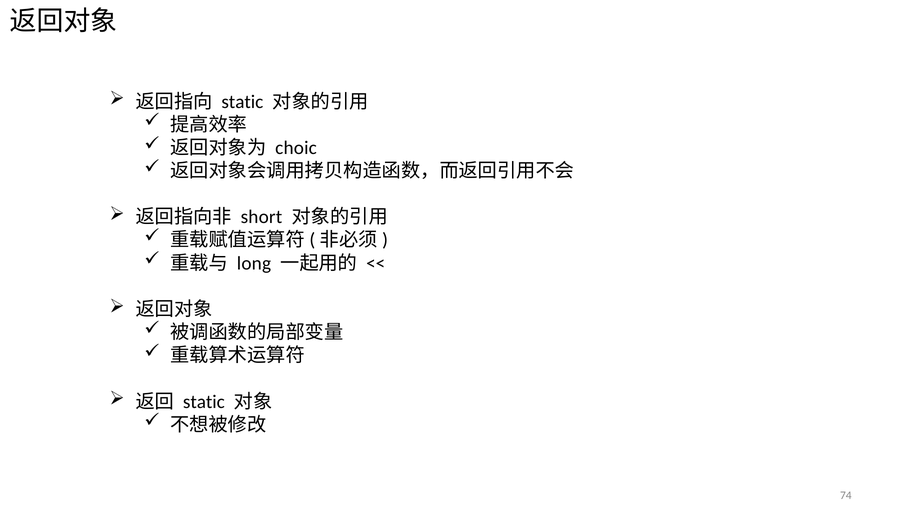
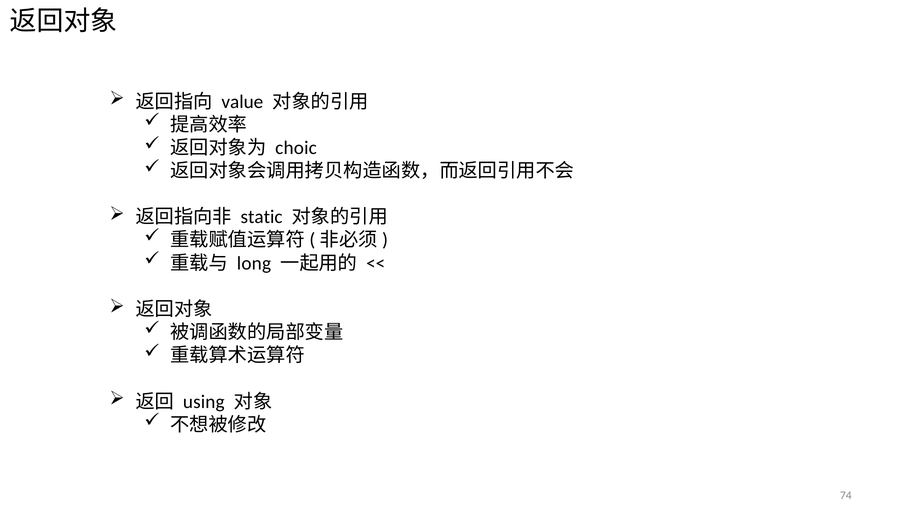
static: static -> value (242, 102)
short: short -> static (262, 217)
static: static -> using (204, 401)
